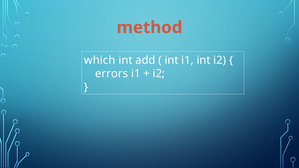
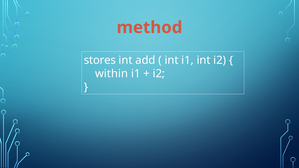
which: which -> stores (100, 60)
errors: errors -> within (112, 74)
